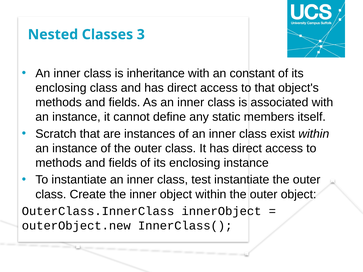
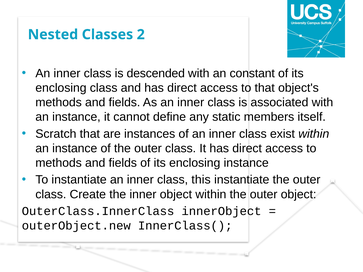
3: 3 -> 2 (141, 35)
inheritance: inheritance -> descended (156, 73)
test: test -> this (201, 180)
